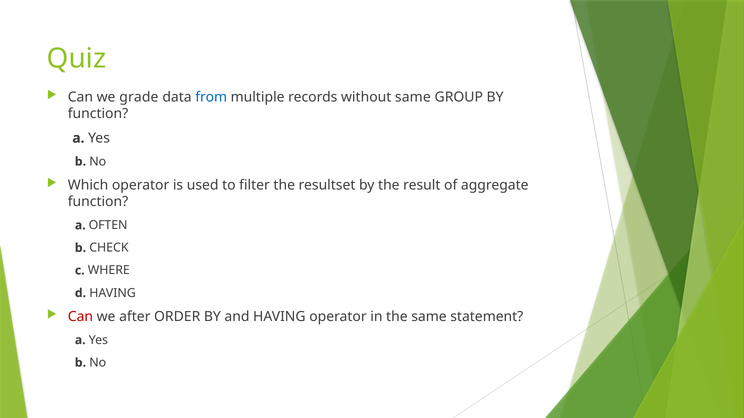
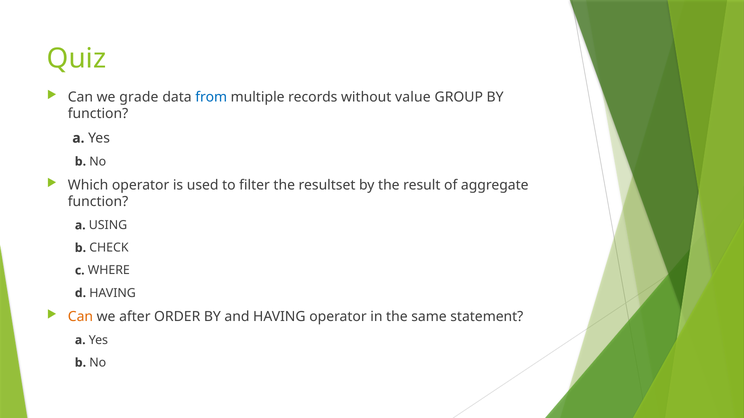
without same: same -> value (413, 97)
OFTEN: OFTEN -> USING (108, 226)
Can colour: red -> orange (80, 317)
